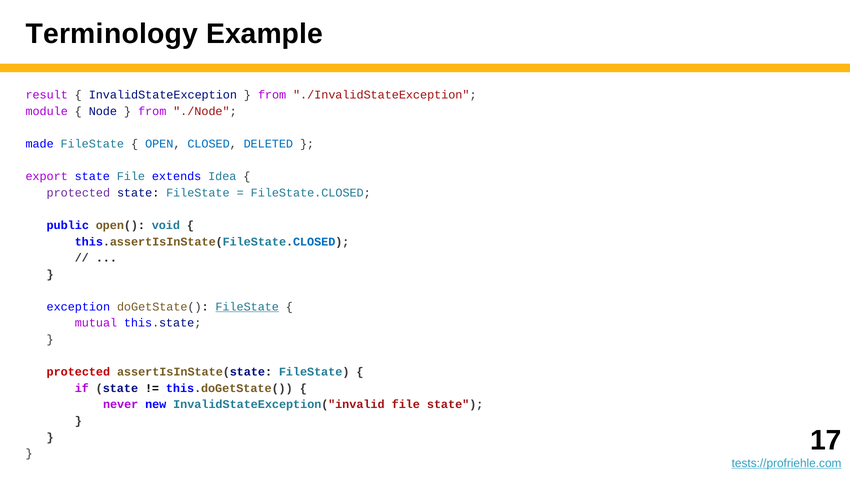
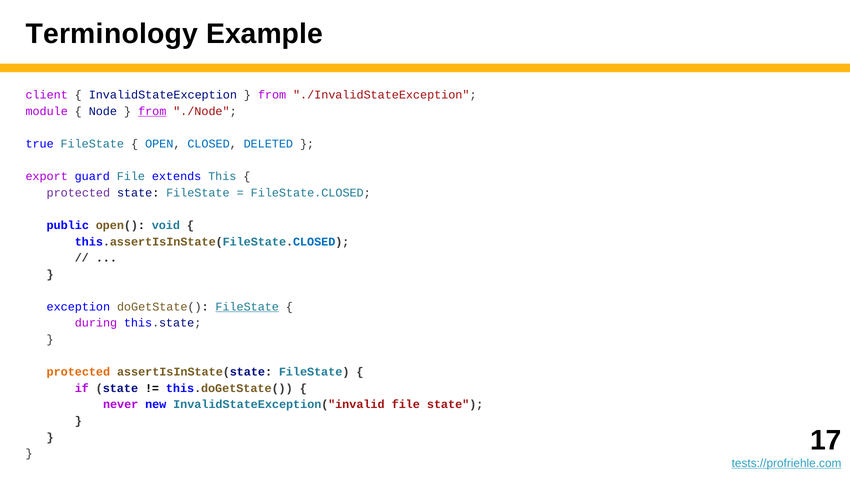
result: result -> client (47, 95)
from underline: none -> present (152, 111)
made: made -> true (40, 144)
export state: state -> guard (92, 177)
Idea: Idea -> This (222, 177)
mutual: mutual -> during (96, 323)
protected colour: red -> orange (78, 372)
